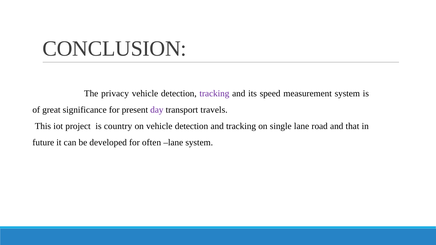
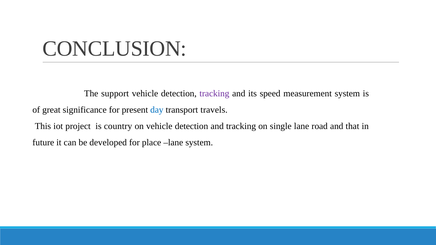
privacy: privacy -> support (115, 94)
day colour: purple -> blue (157, 110)
often: often -> place (152, 143)
